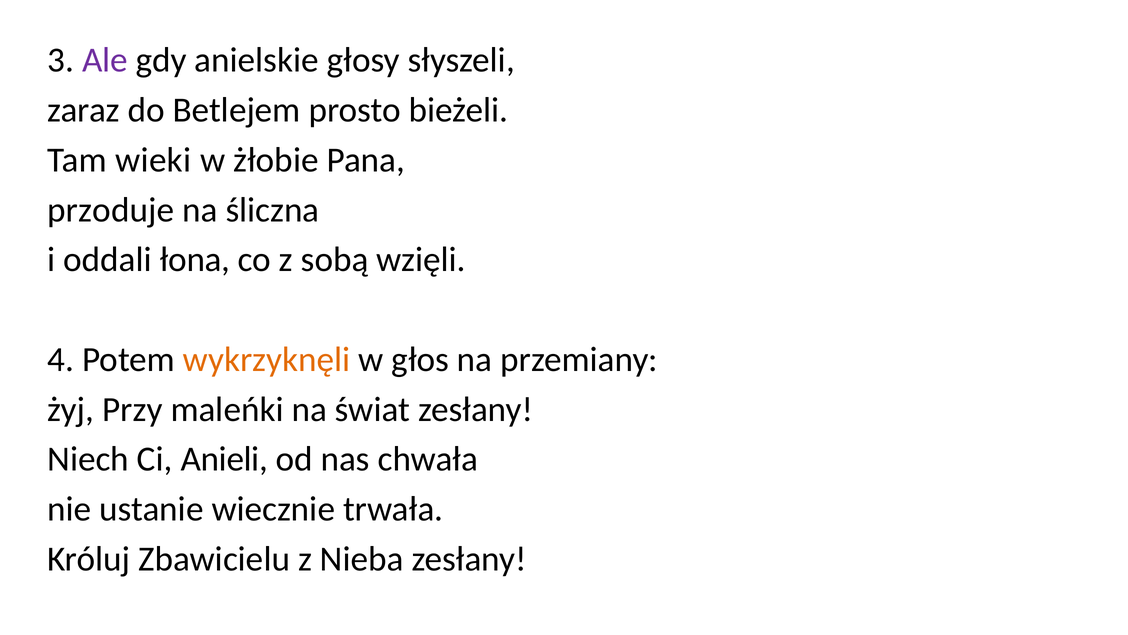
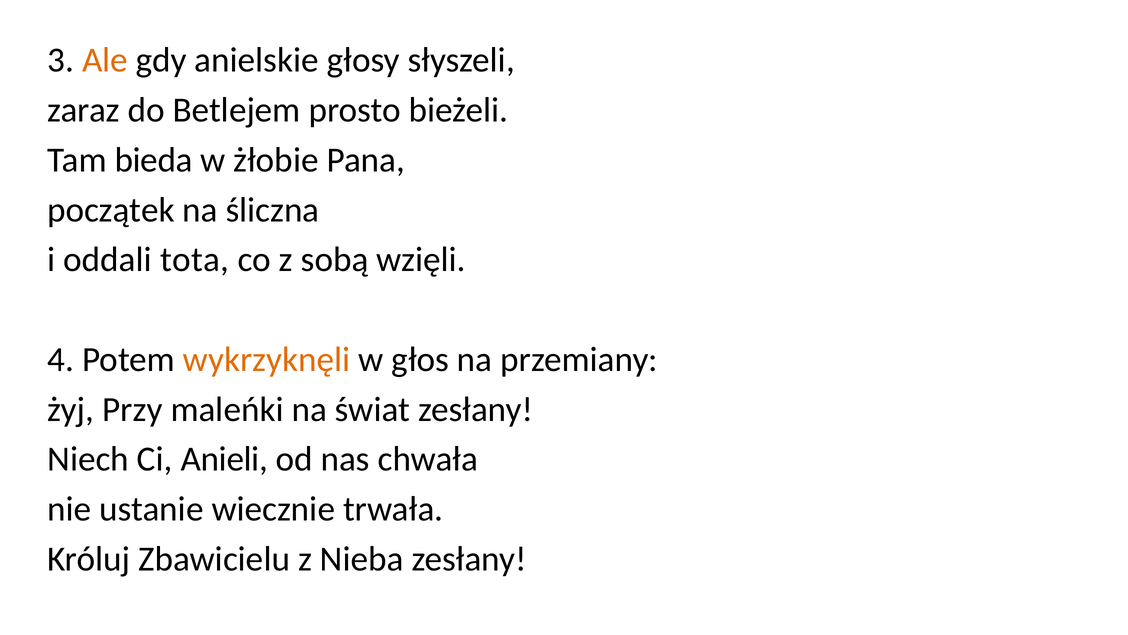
Ale colour: purple -> orange (105, 60)
wieki: wieki -> bieda (154, 160)
przoduje: przoduje -> początek (111, 210)
łona: łona -> tota (195, 260)
